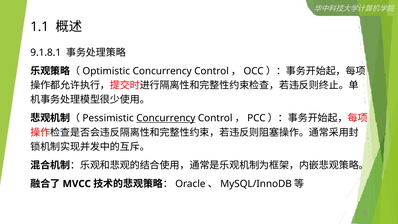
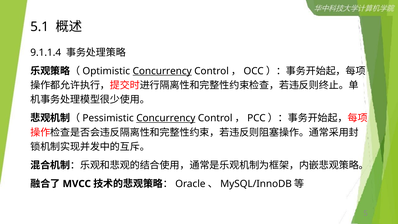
1.1: 1.1 -> 5.1 (40, 27)
9.1.8.1: 9.1.8.1 -> 9.1.1.4 (46, 53)
Concurrency underline: none -> present (162, 71)
